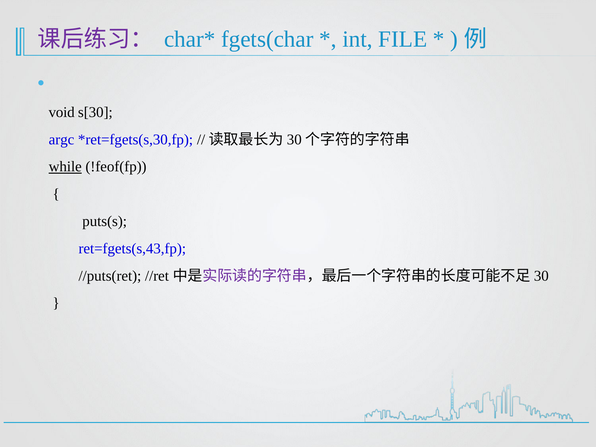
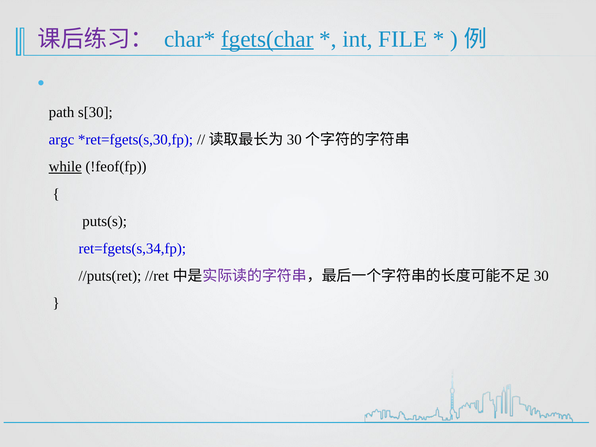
fgets(char underline: none -> present (267, 39)
void: void -> path (62, 112)
ret=fgets(s,43,fp: ret=fgets(s,43,fp -> ret=fgets(s,34,fp (132, 249)
